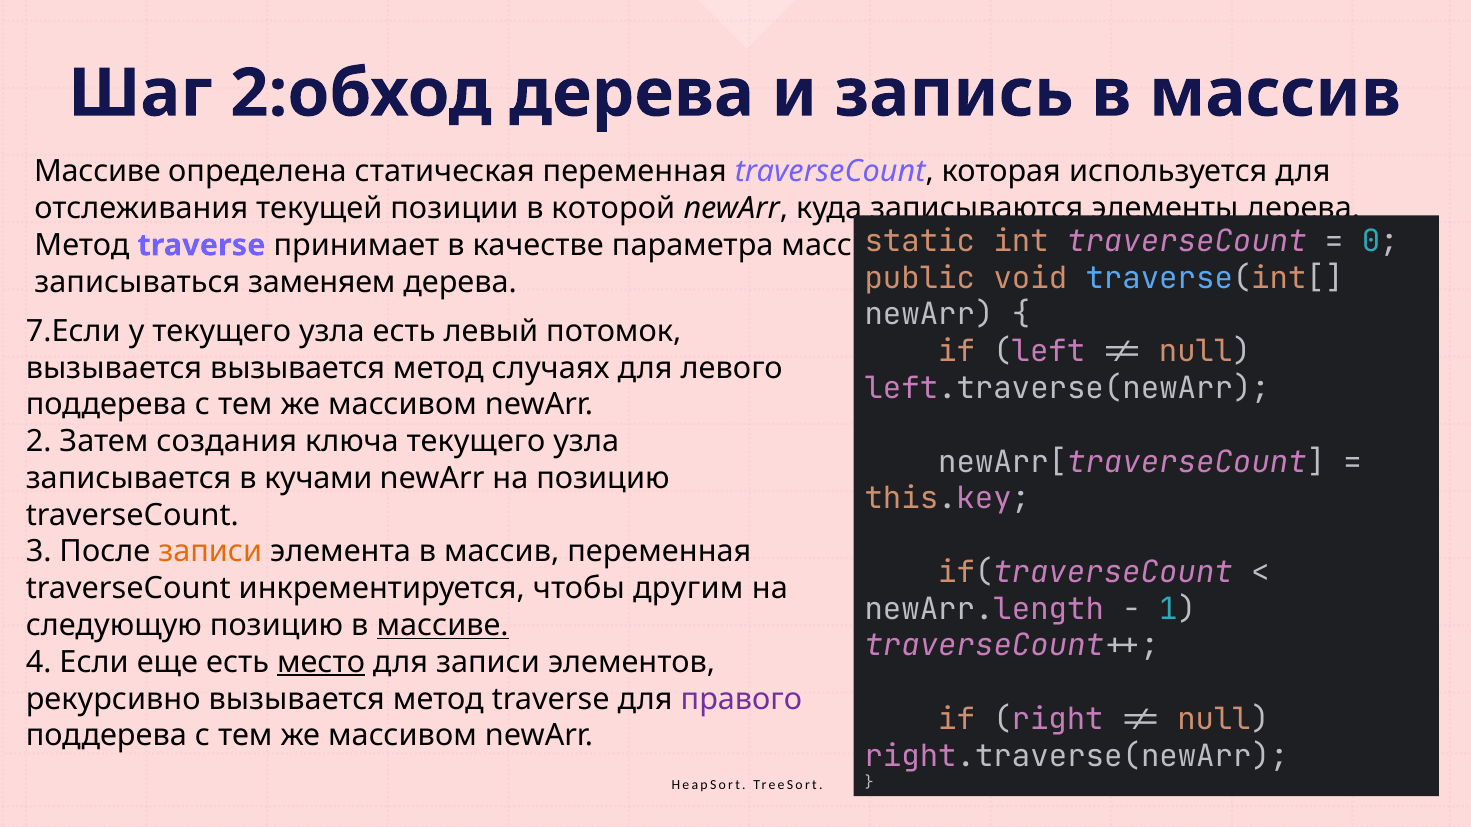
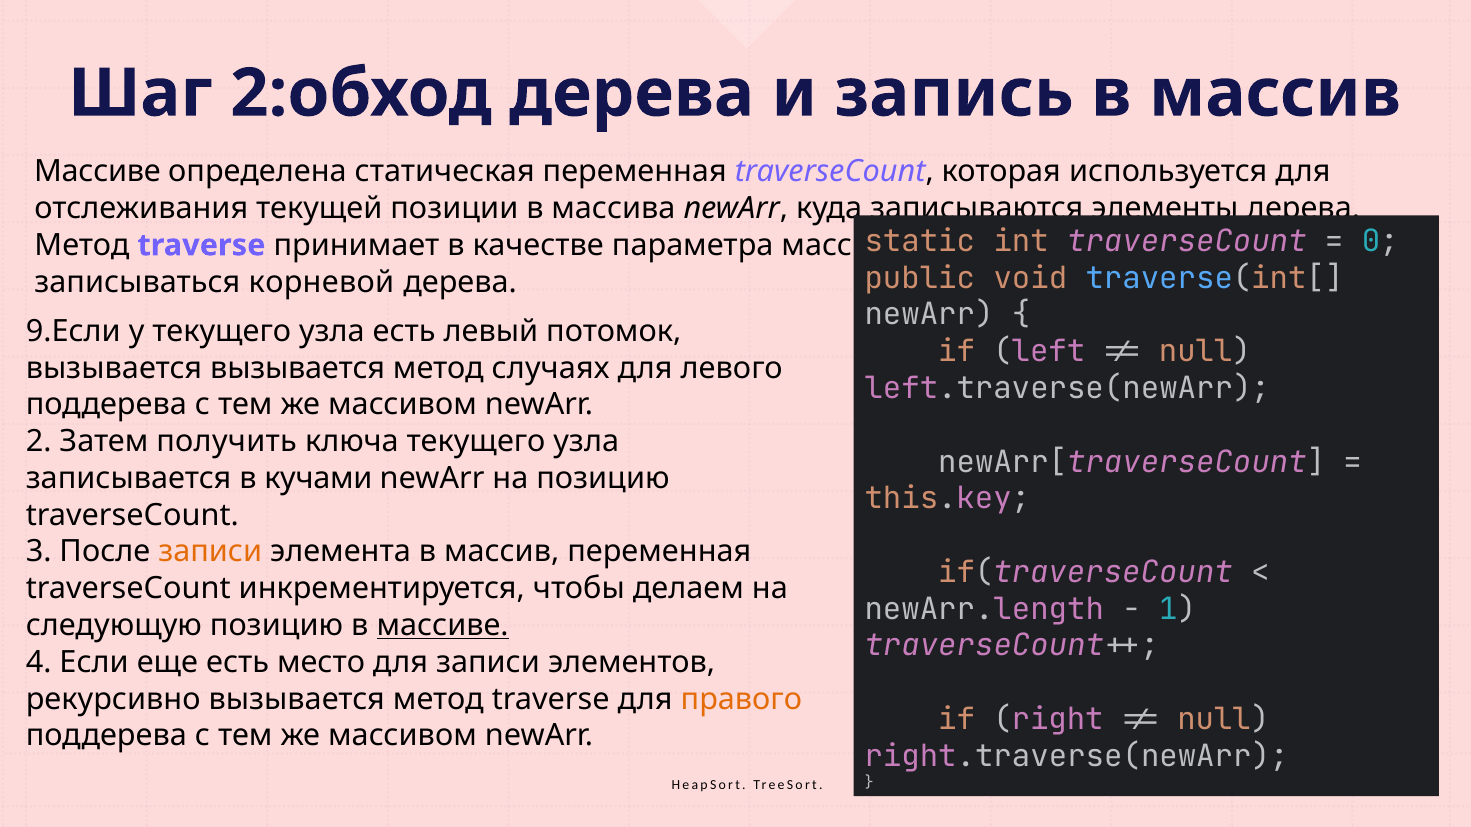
которой: которой -> массива (613, 209)
заменяем: заменяем -> корневой (321, 282)
7.Если: 7.Если -> 9.Если (73, 331)
создания: создания -> получить (227, 442)
другим: другим -> делаем (688, 589)
место underline: present -> none (321, 662)
правого colour: purple -> orange (741, 699)
